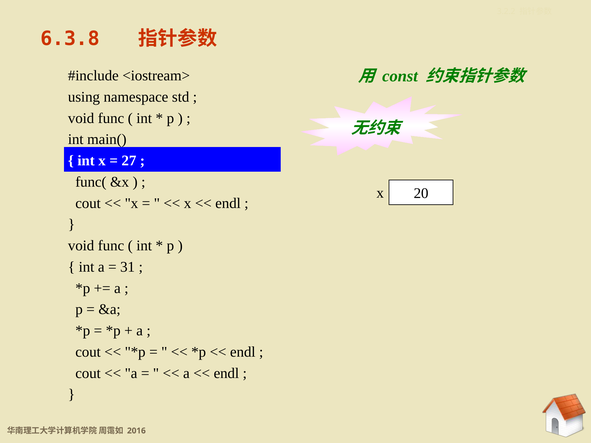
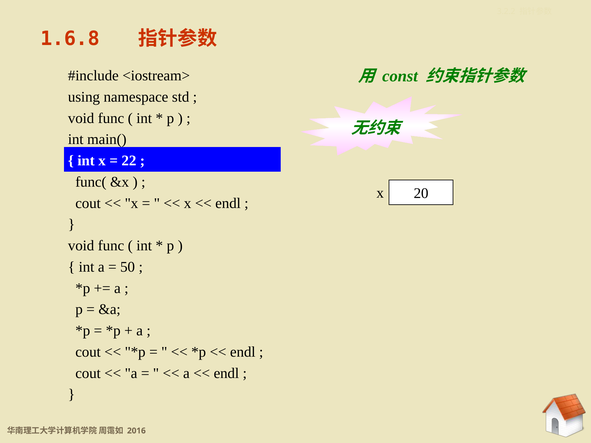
6.3.8: 6.3.8 -> 1.6.8 (70, 39)
27: 27 -> 22 (129, 161)
31: 31 -> 50 (128, 267)
